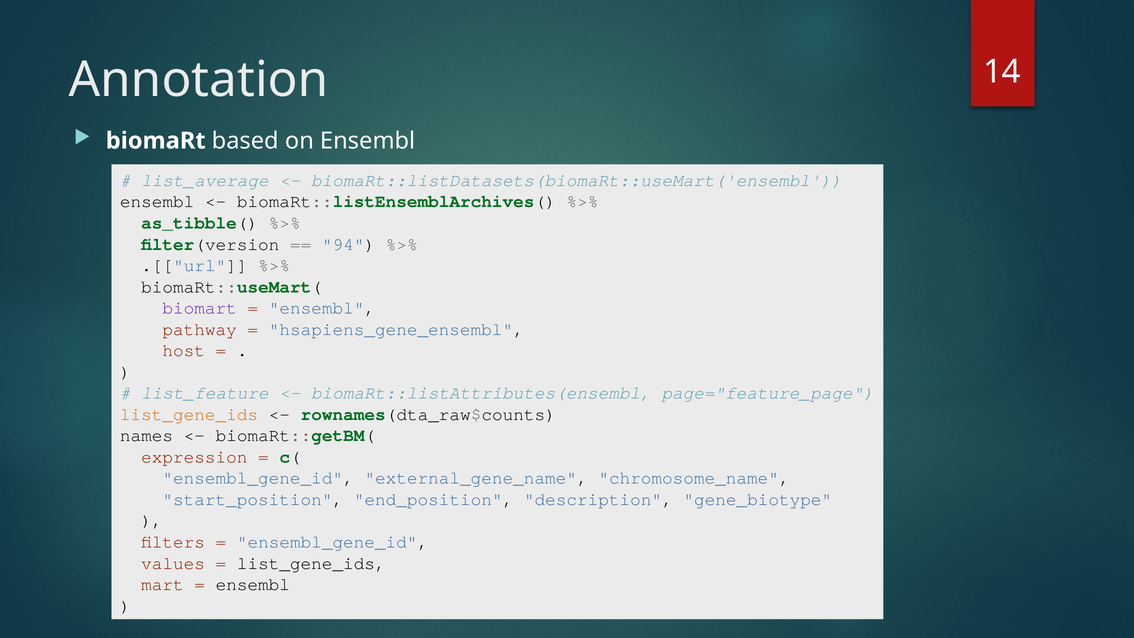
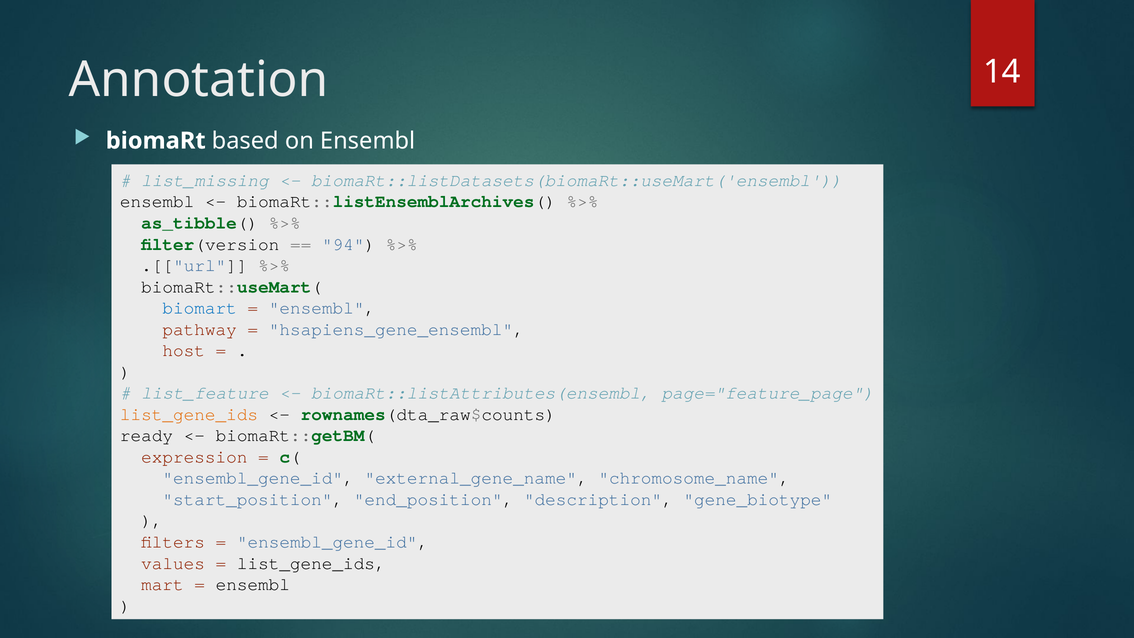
list_average: list_average -> list_missing (205, 180)
biomart colour: purple -> blue (200, 308)
names: names -> ready (147, 435)
